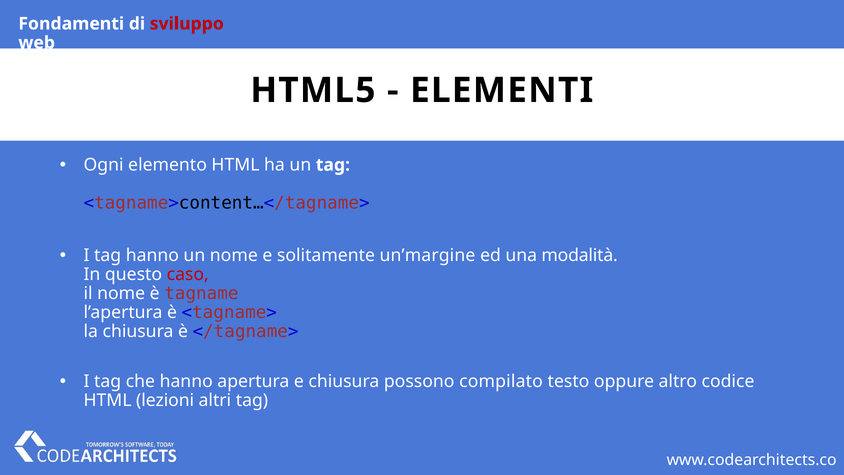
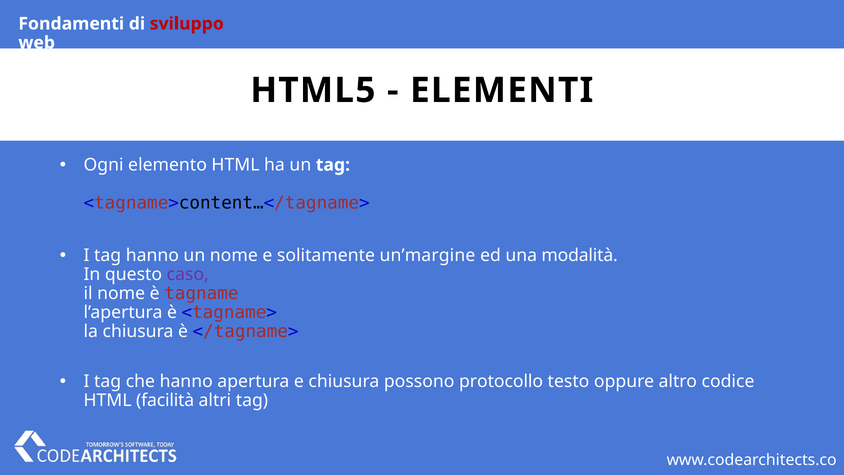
caso colour: red -> purple (188, 274)
compilato: compilato -> protocollo (501, 381)
lezioni: lezioni -> facilità (165, 400)
